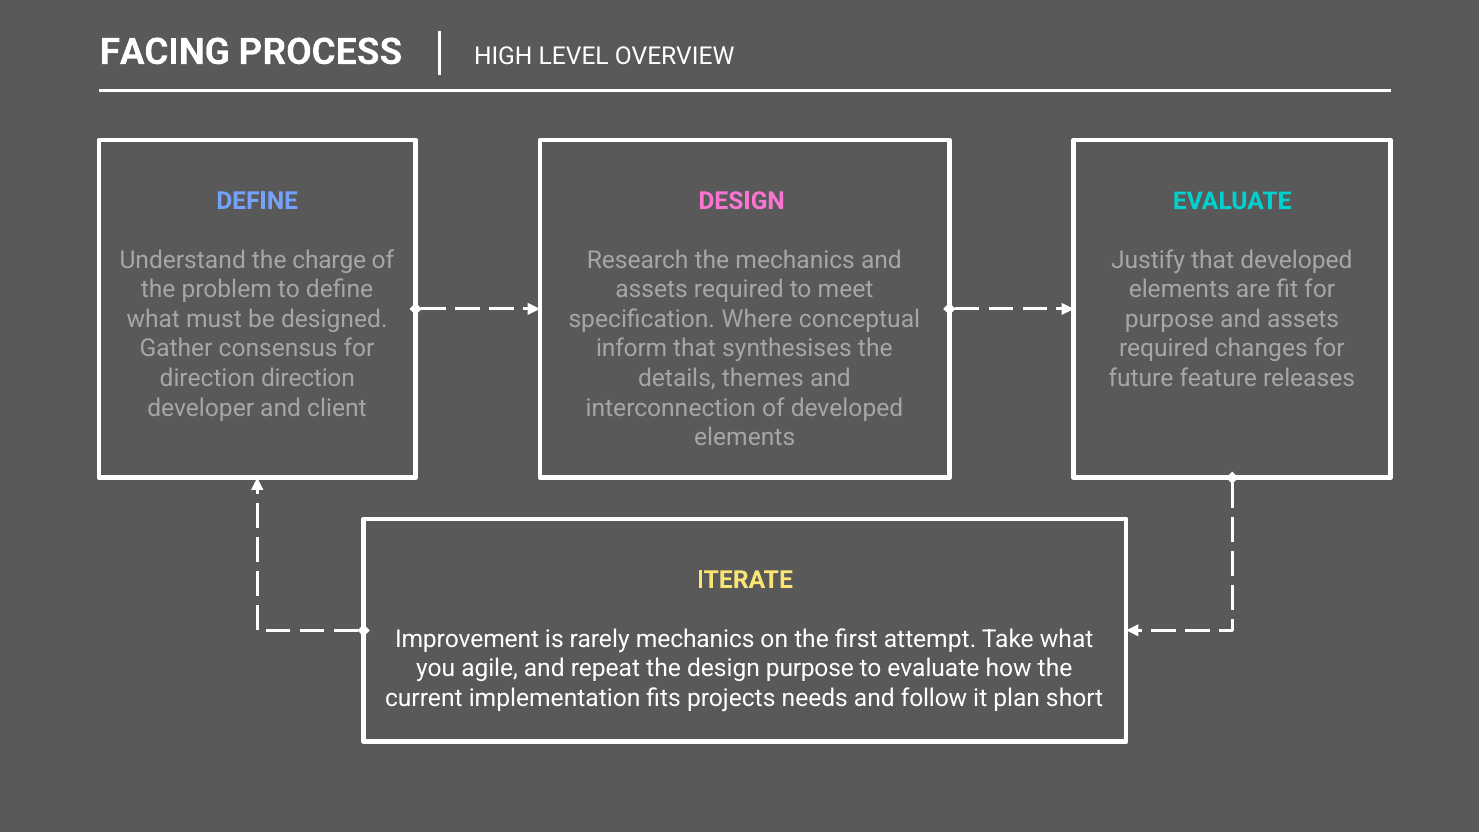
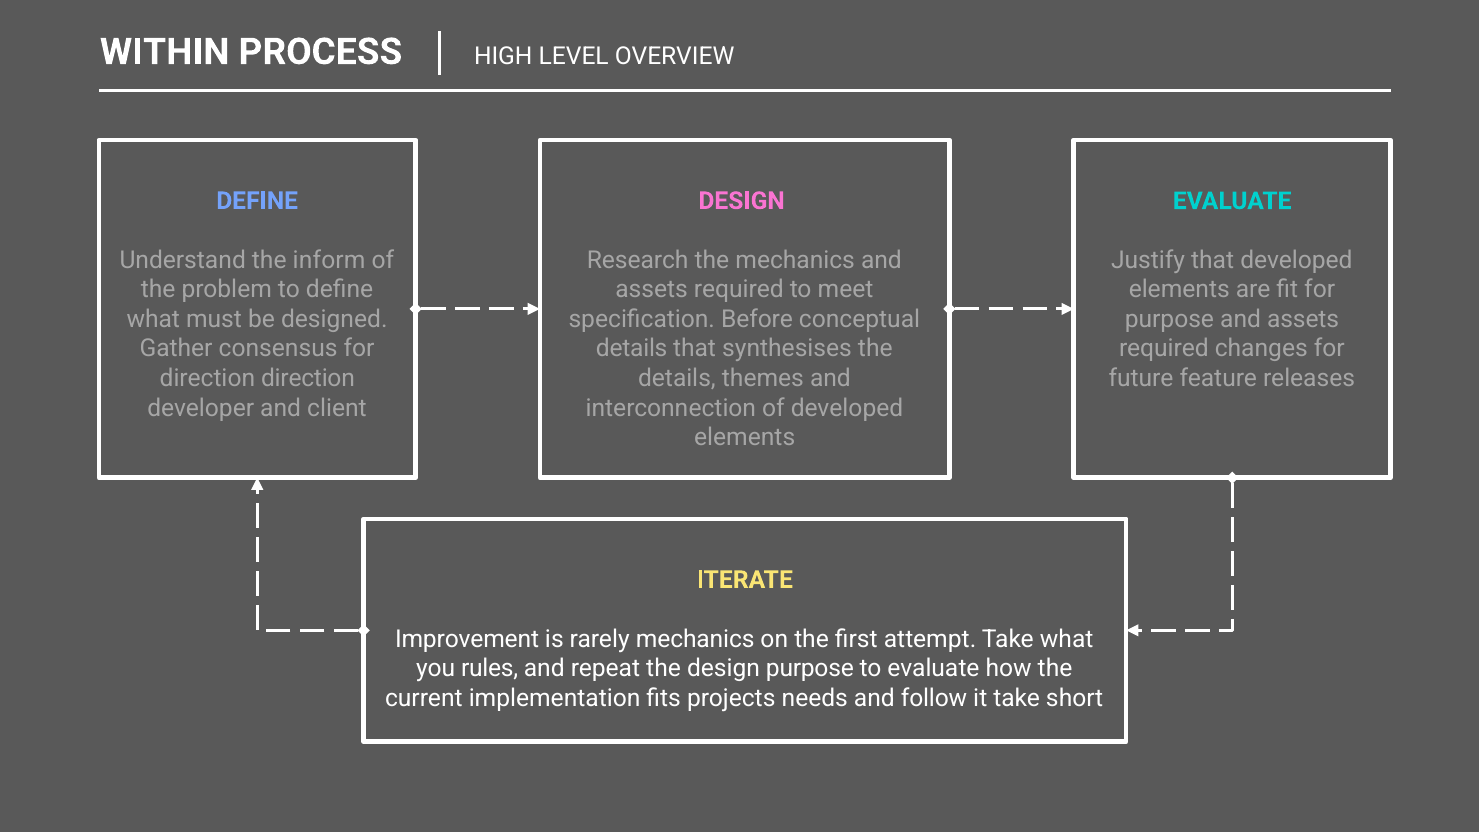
FACING: FACING -> WITHIN (165, 52)
charge: charge -> inform (329, 260)
Where: Where -> Before (757, 319)
inform: inform -> details (632, 349)
agile: agile -> rules (490, 668)
it plan: plan -> take (1017, 698)
